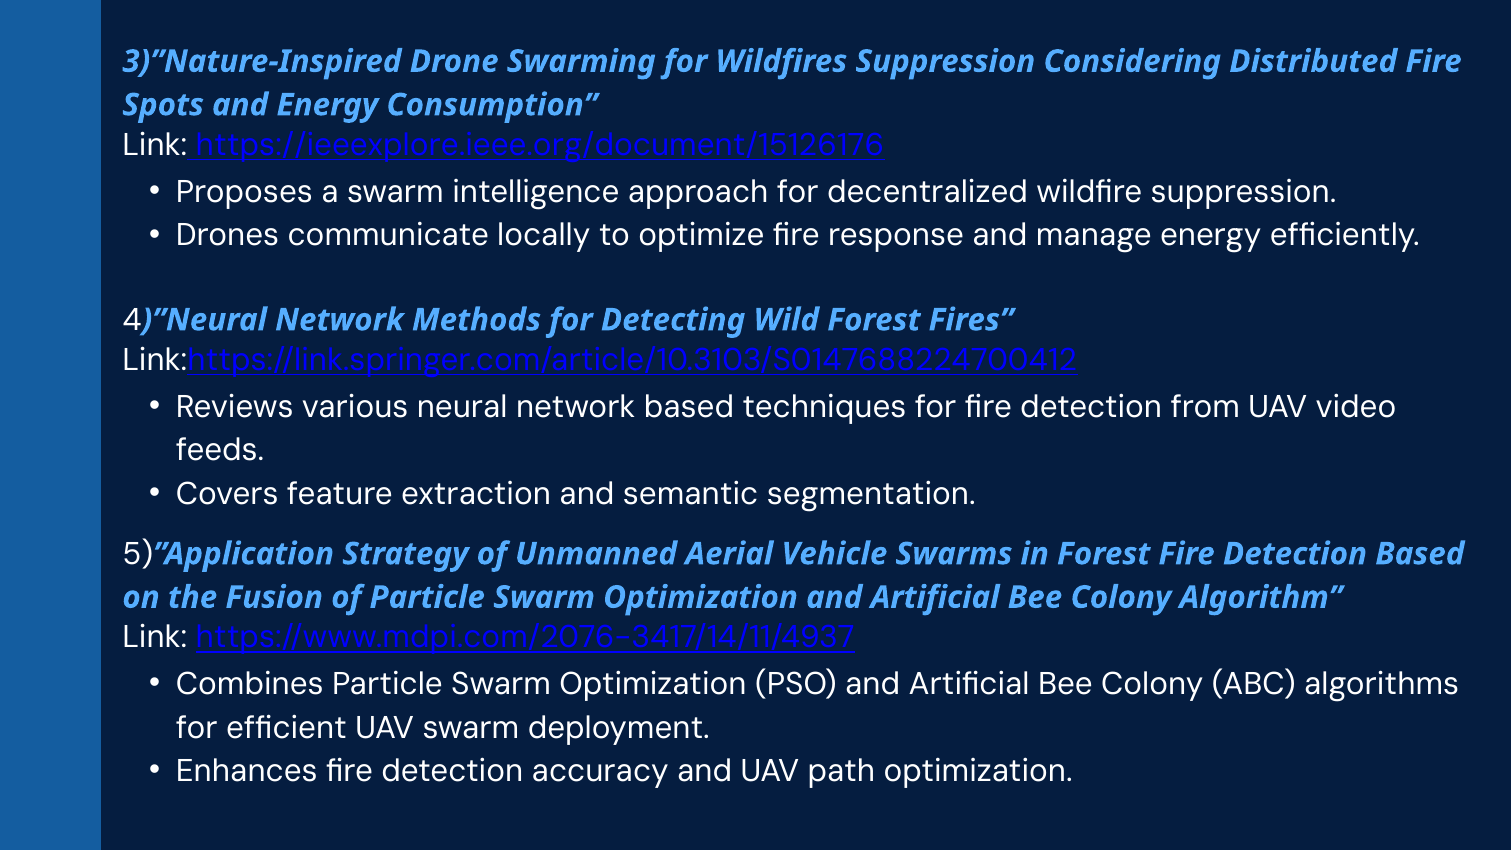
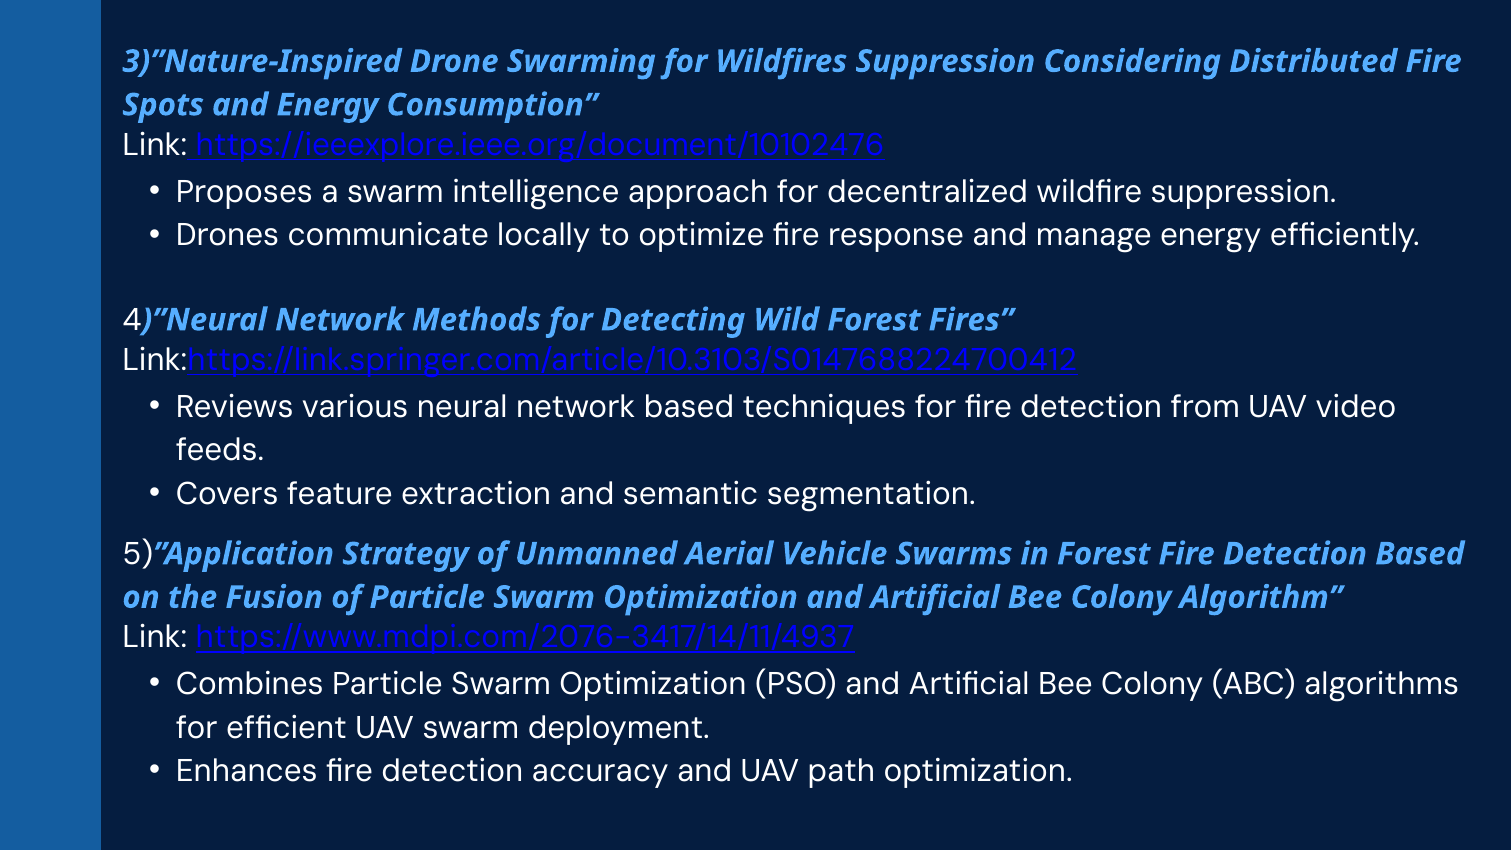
https://ieeexplore.ieee.org/document/15126176: https://ieeexplore.ieee.org/document/15126176 -> https://ieeexplore.ieee.org/document/10102476 (540, 145)
